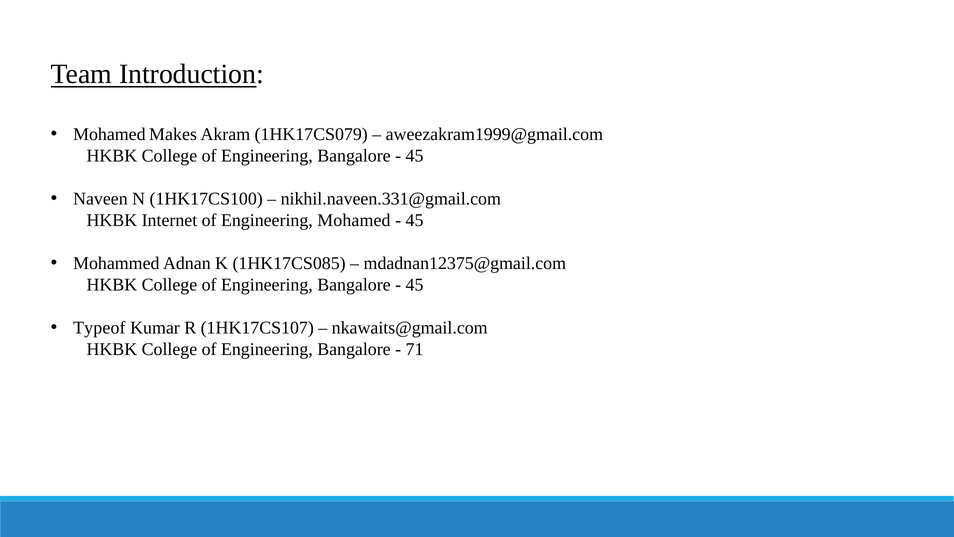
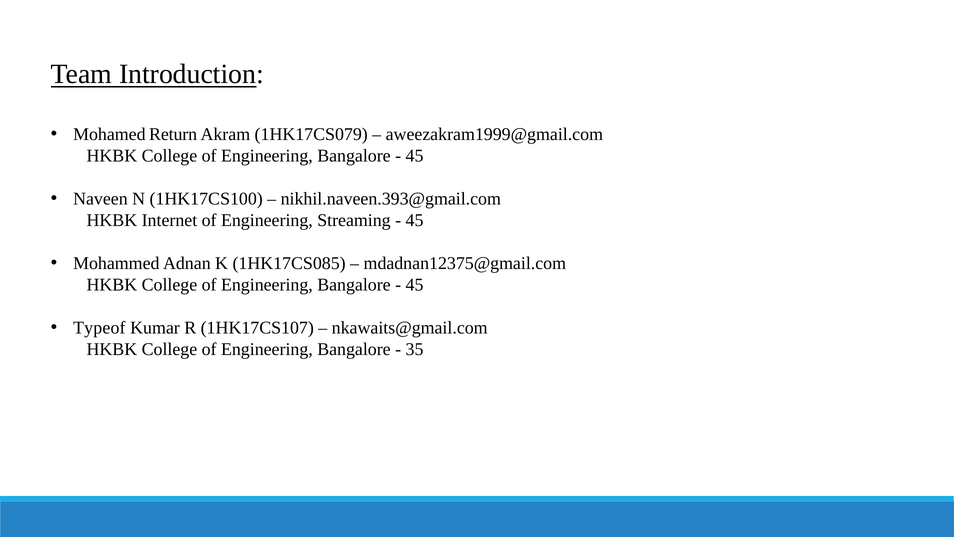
Makes: Makes -> Return (173, 134)
nikhil.naveen.331@gmail.com: nikhil.naveen.331@gmail.com -> nikhil.naveen.393@gmail.com (391, 199)
Engineering Mohamed: Mohamed -> Streaming (354, 220)
71: 71 -> 35 (415, 349)
